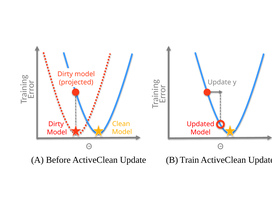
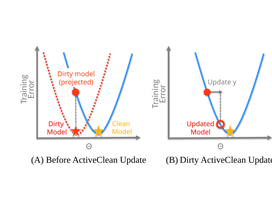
B Train: Train -> Dirty (189, 160)
